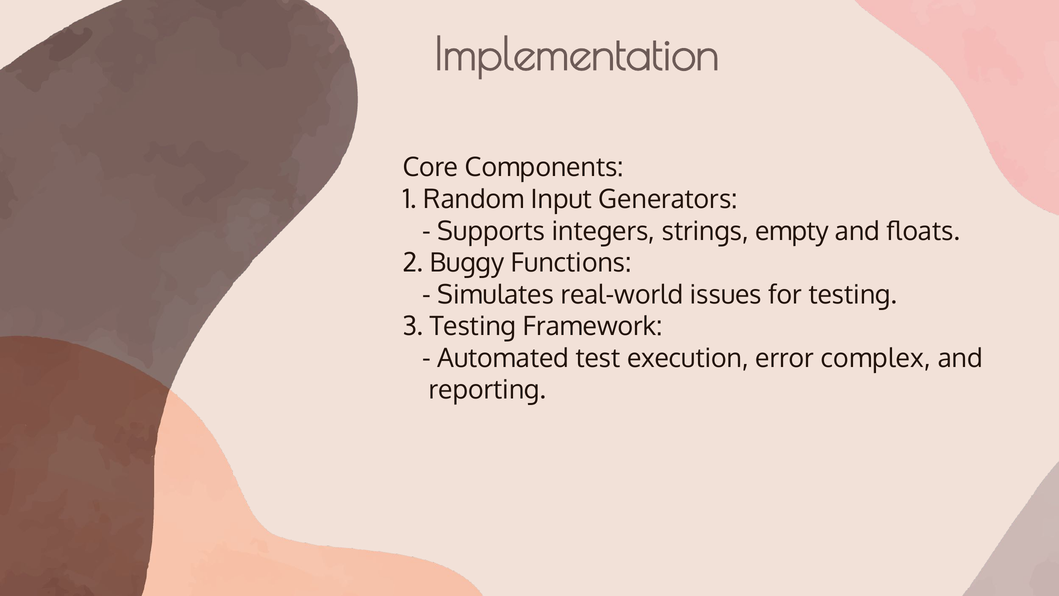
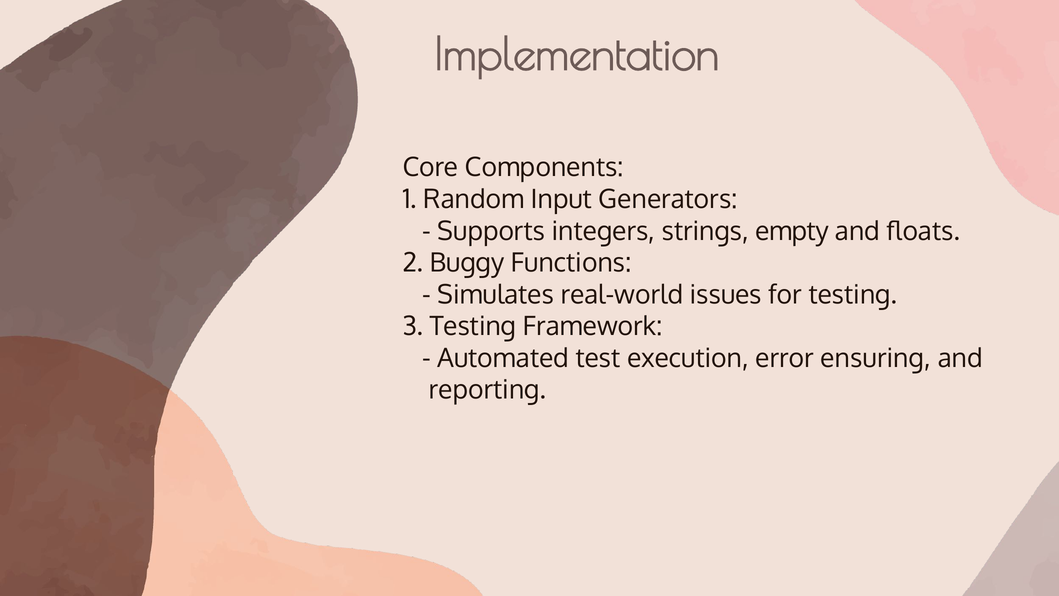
complex: complex -> ensuring (876, 358)
